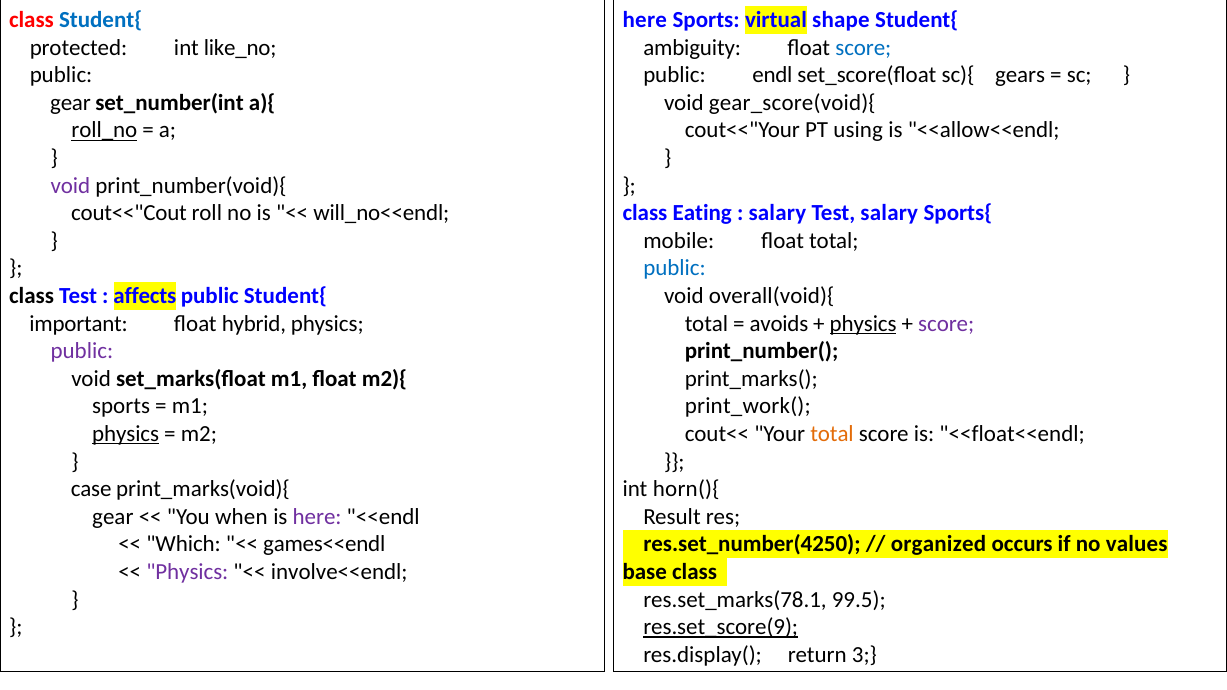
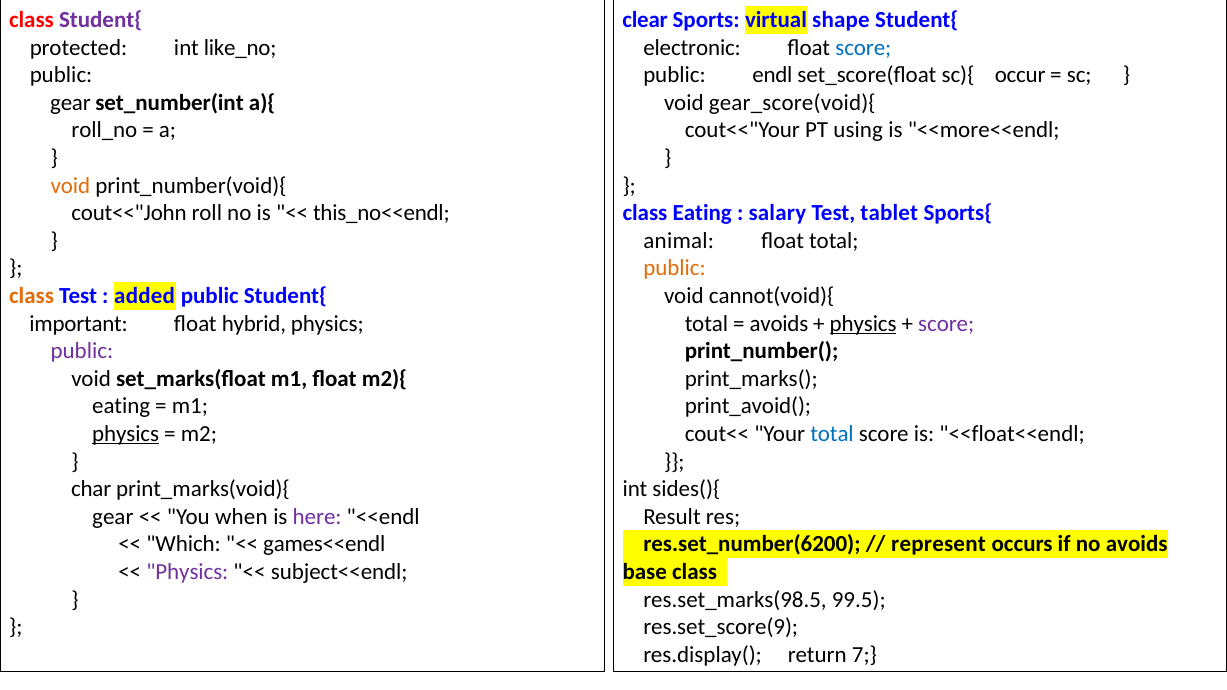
Student{ colour: blue -> purple (101, 20)
here: here -> clear (645, 20)
ambiguity: ambiguity -> electronic (692, 48)
gears: gears -> occur (1020, 75)
roll_no underline: present -> none (104, 130)
<<allow<<endl: <<allow<<endl -> <<more<<endl (984, 130)
void colour: purple -> orange (70, 186)
cout<<"Cout: cout<<"Cout -> cout<<"John (129, 213)
will_no<<endl: will_no<<endl -> this_no<<endl (381, 213)
Test salary: salary -> tablet (889, 213)
mobile: mobile -> animal (679, 241)
public colour: blue -> orange (675, 268)
class colour: black -> orange (31, 296)
affects: affects -> added (145, 296)
overall(void){: overall(void){ -> cannot(void){ (772, 296)
sports: sports -> eating (121, 406)
print_work(: print_work( -> print_avoid( (748, 406)
total colour: orange -> blue (832, 434)
case: case -> char (91, 489)
horn(){: horn(){ -> sides(){ (686, 489)
res.set_number(4250: res.set_number(4250 -> res.set_number(6200 (752, 544)
organized: organized -> represent (938, 544)
no values: values -> avoids (1137, 544)
involve<<endl: involve<<endl -> subject<<endl (339, 572)
res.set_marks(78.1: res.set_marks(78.1 -> res.set_marks(98.5 (735, 600)
res.set_score(9 underline: present -> none (721, 627)
3: 3 -> 7 (864, 655)
